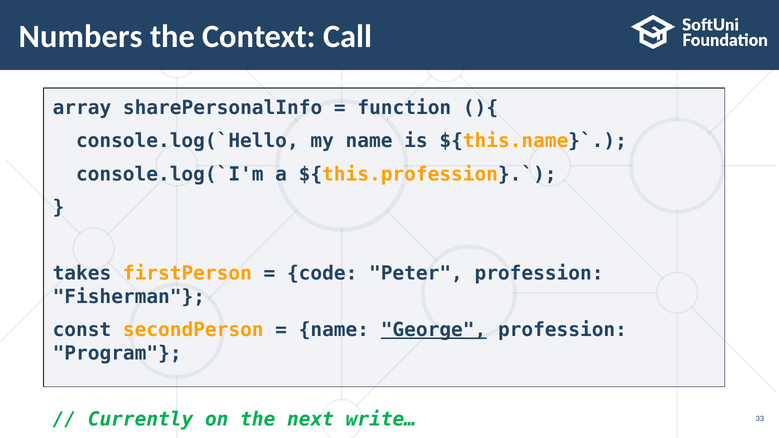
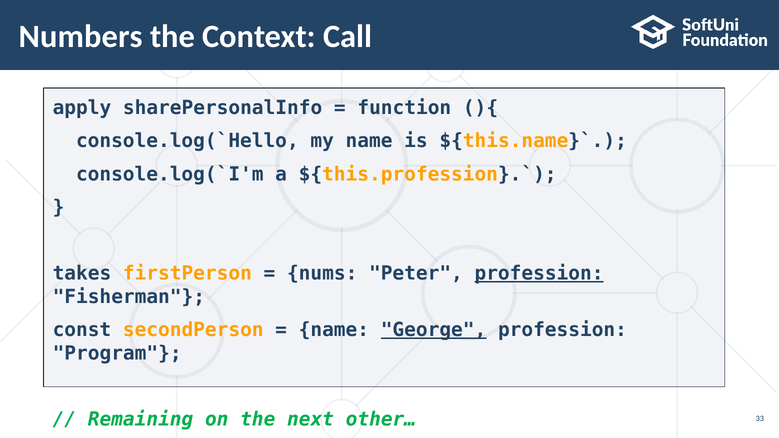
array: array -> apply (82, 108)
code: code -> nums (322, 274)
profession underline: none -> present (539, 274)
Currently: Currently -> Remaining (141, 420)
write…: write… -> other… (381, 420)
